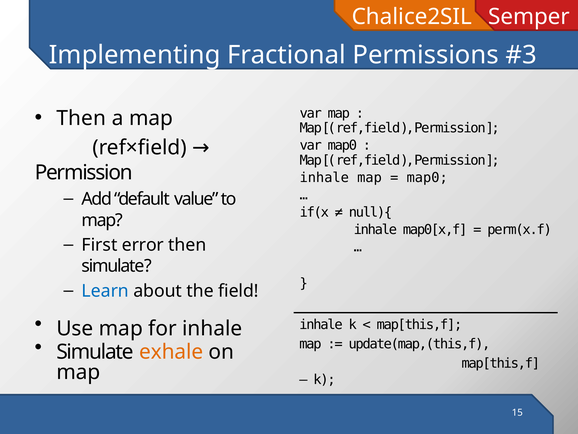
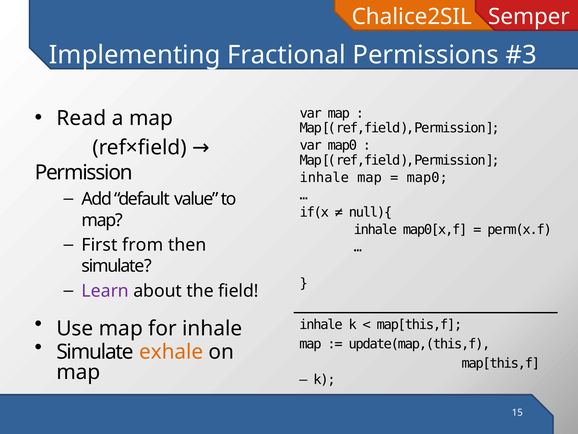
Then: Then -> Read (81, 118)
error: error -> from (143, 245)
Learn colour: blue -> purple (105, 291)
